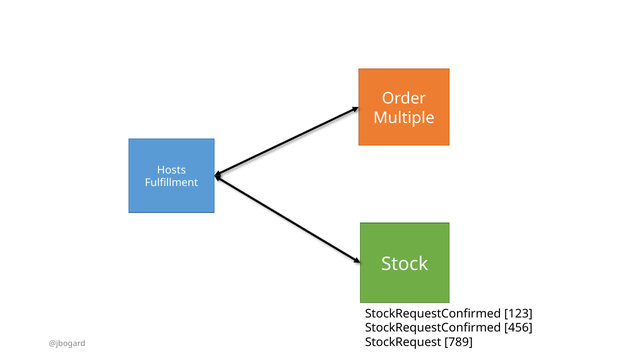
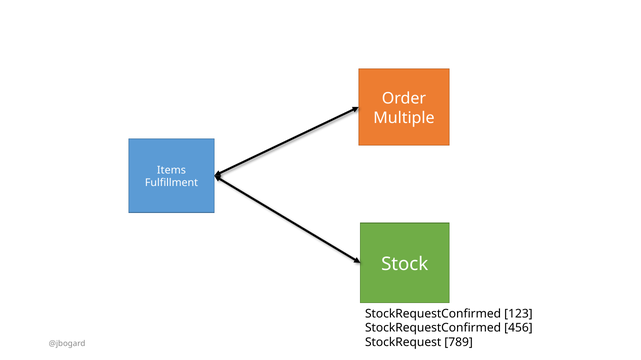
Hosts: Hosts -> Items (171, 170)
